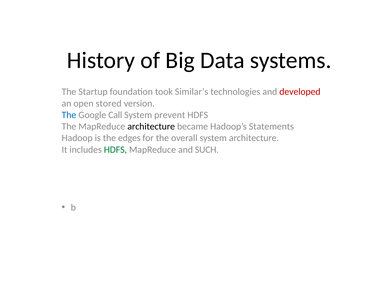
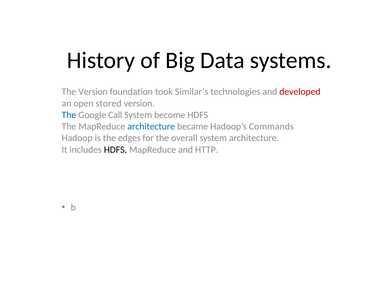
The Startup: Startup -> Version (93, 92)
prevent: prevent -> become (170, 115)
architecture colour: black -> blue (151, 127)
Statements: Statements -> Commands (271, 127)
HDFS colour: green -> black (115, 150)
SUCH: SUCH -> HTTP (207, 150)
